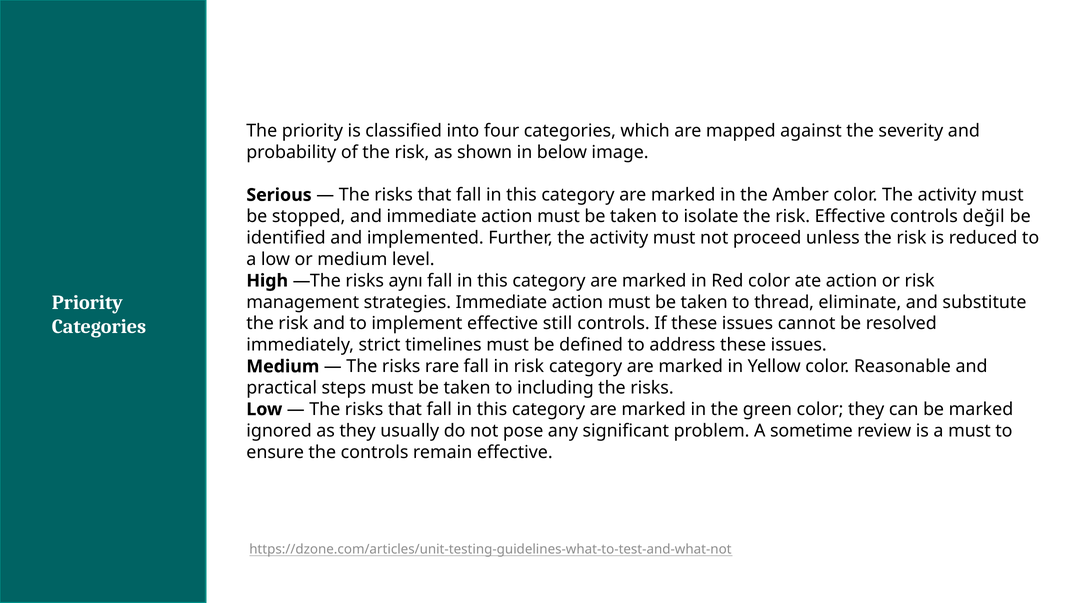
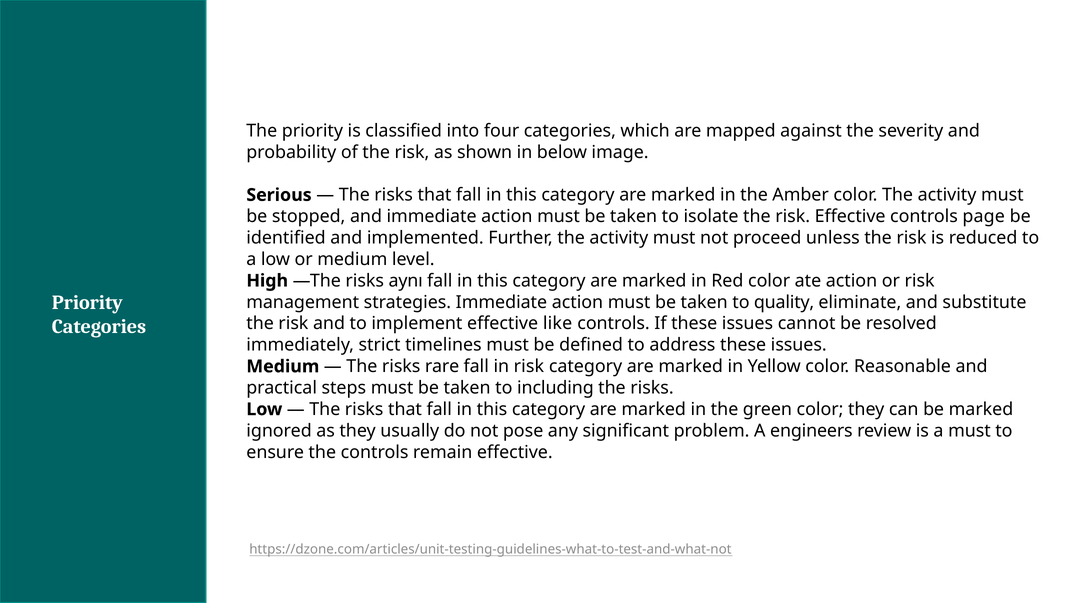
değil: değil -> page (984, 217)
thread: thread -> quality (784, 302)
still: still -> like (558, 324)
sometime: sometime -> engineers (811, 431)
